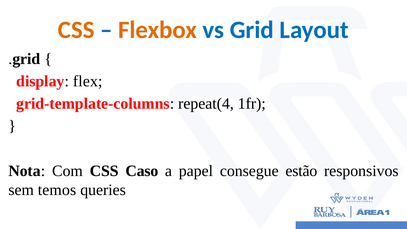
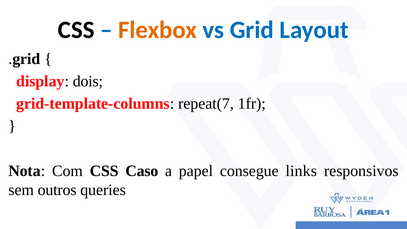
CSS colour: orange -> black (76, 30)
flex: flex -> dois (88, 81)
repeat(4: repeat(4 -> repeat(7 (206, 104)
estão: estão -> links (301, 171)
temos: temos -> outros (57, 190)
